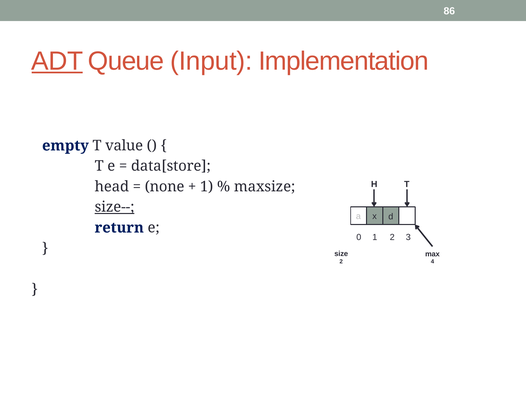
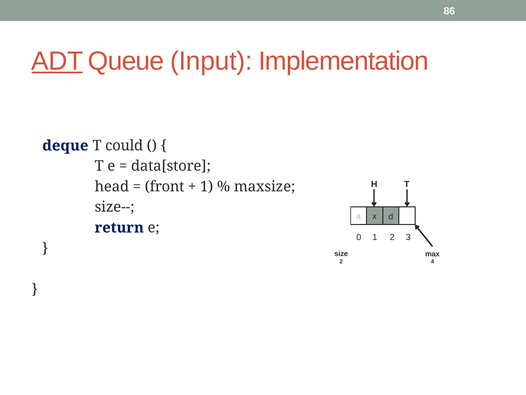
empty: empty -> deque (65, 145)
value: value -> could (124, 145)
none: none -> front (165, 186)
size-- underline: present -> none (115, 207)
